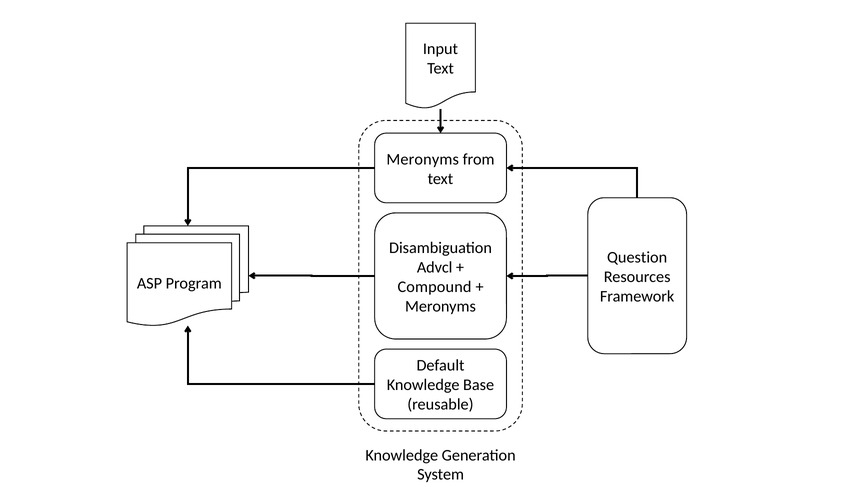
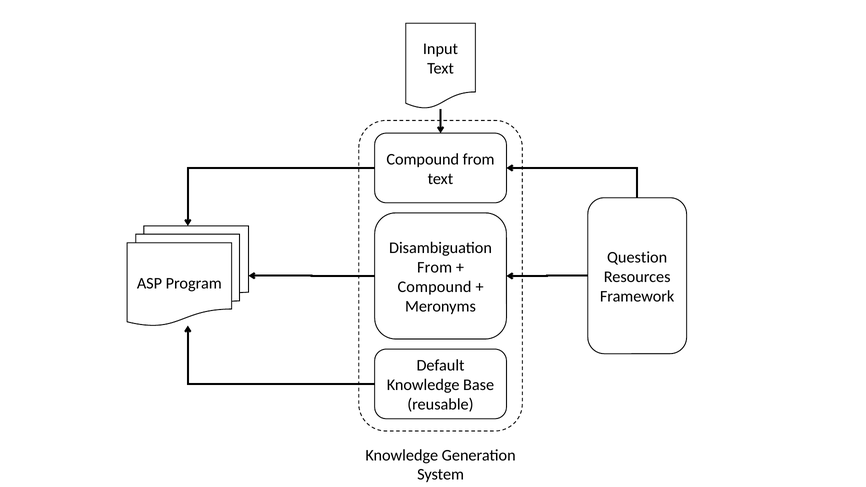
Meronyms: Meronyms -> Compound (423, 159)
Advcl: Advcl -> From (435, 267)
